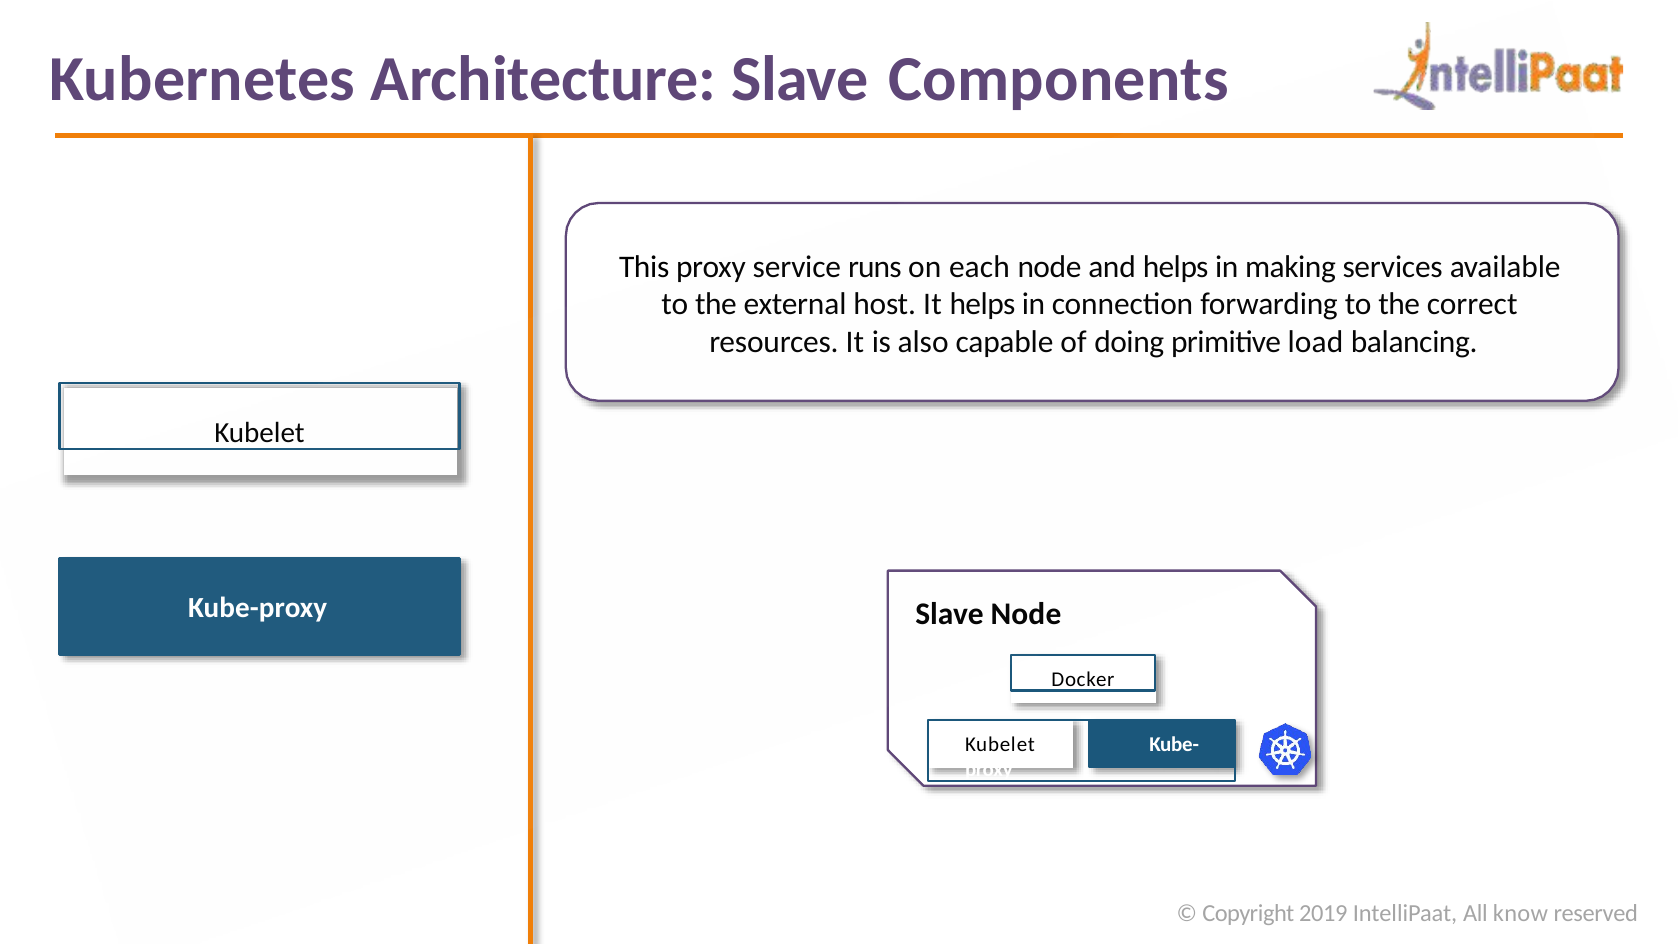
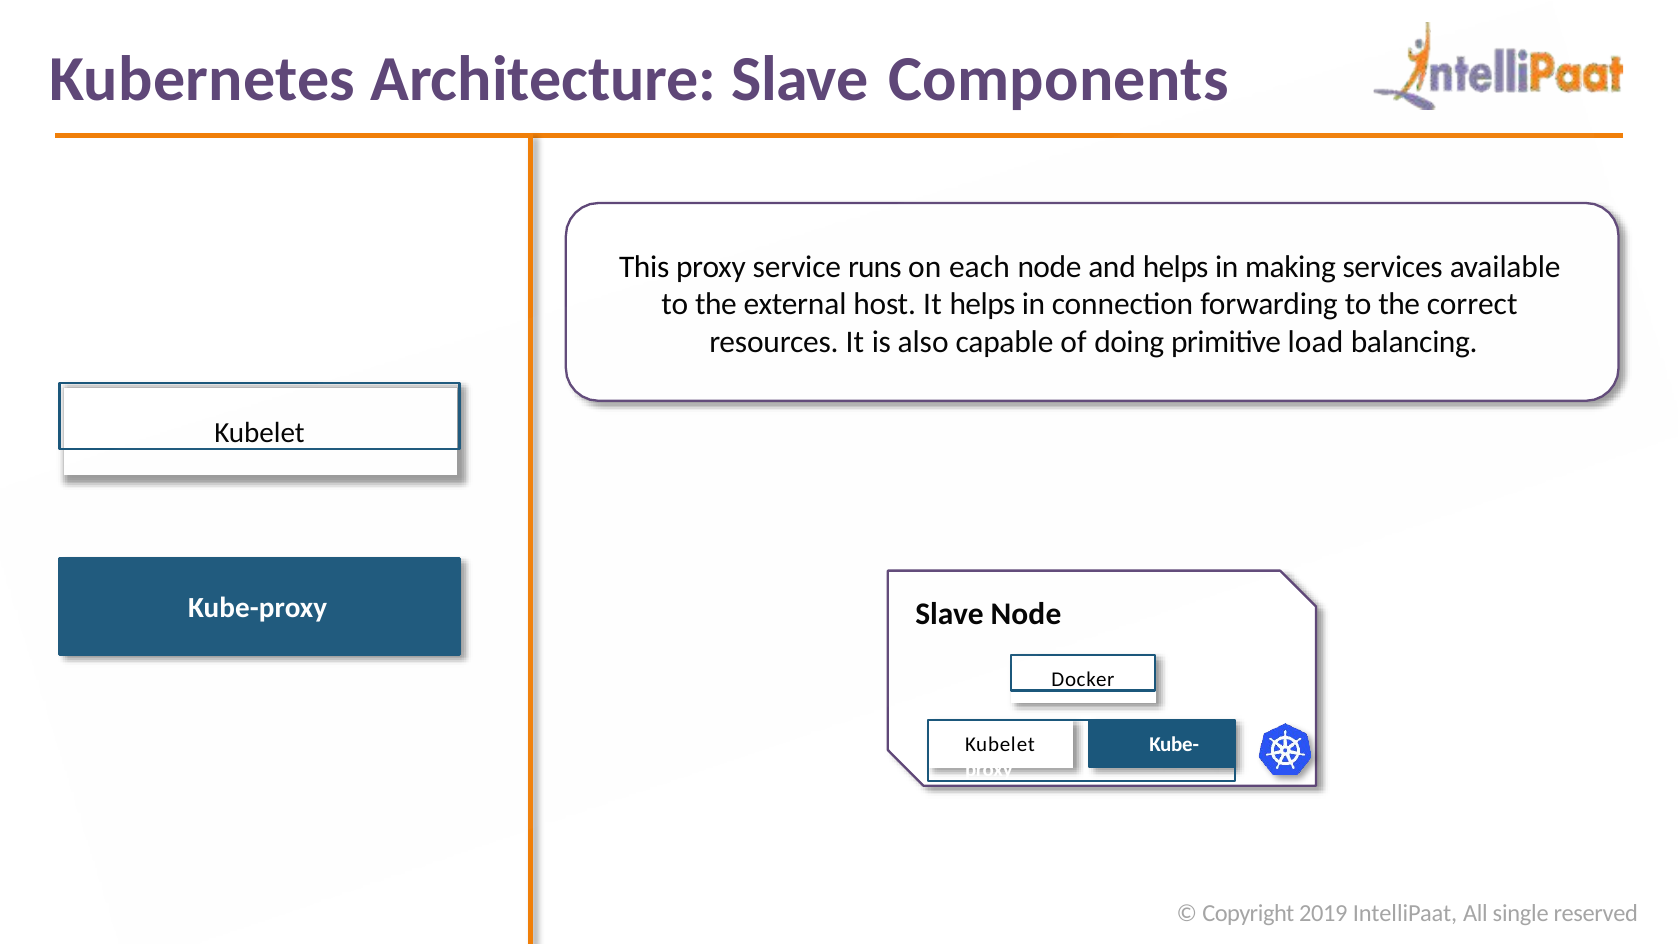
know: know -> single (1521, 913)
